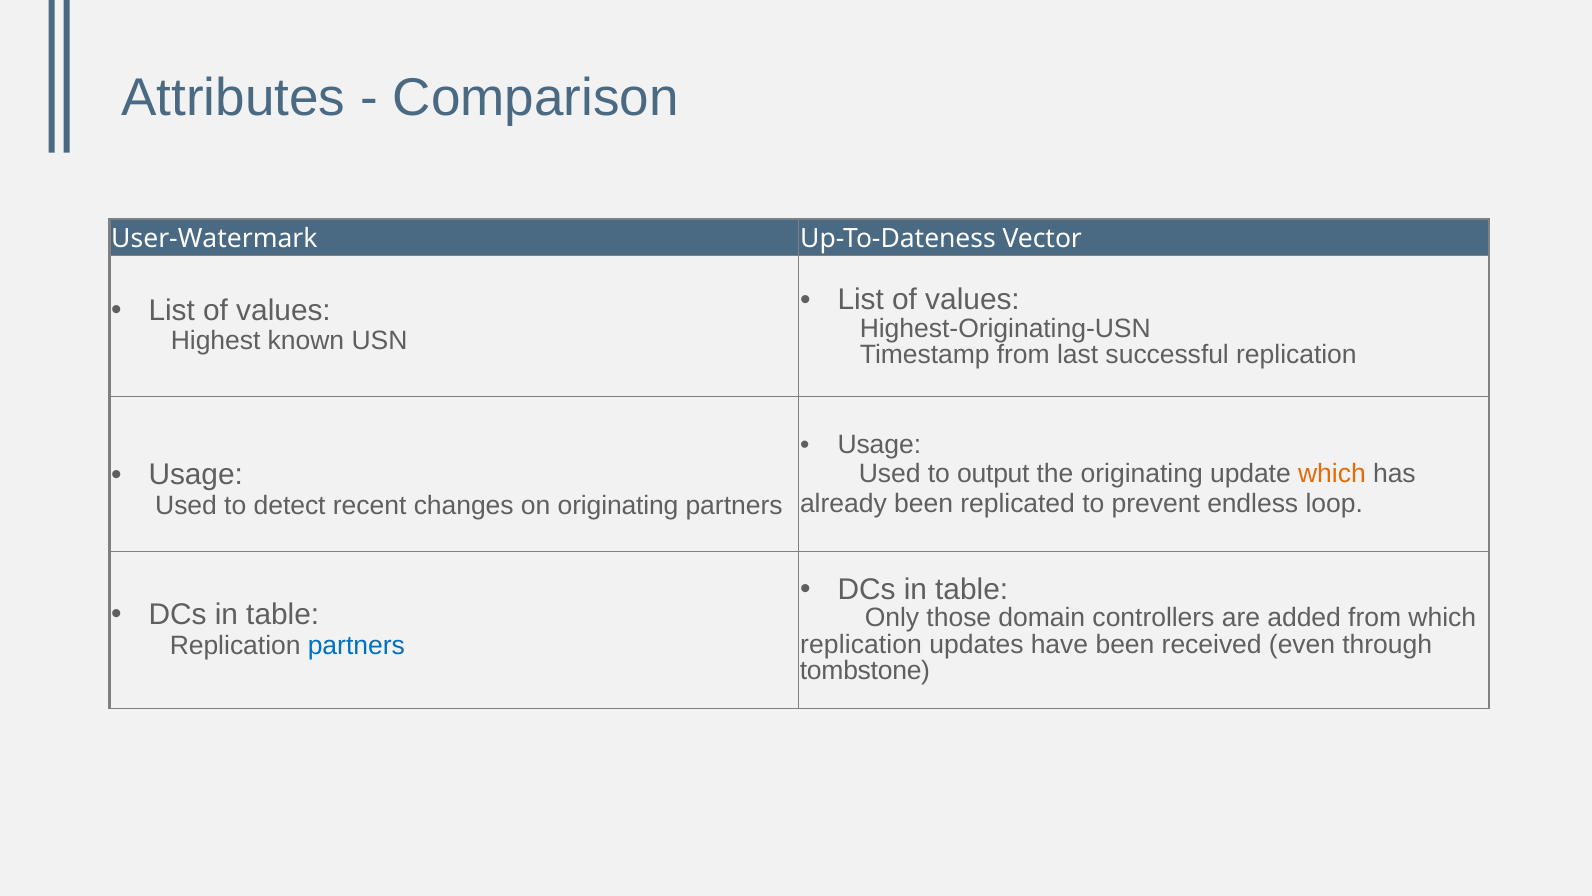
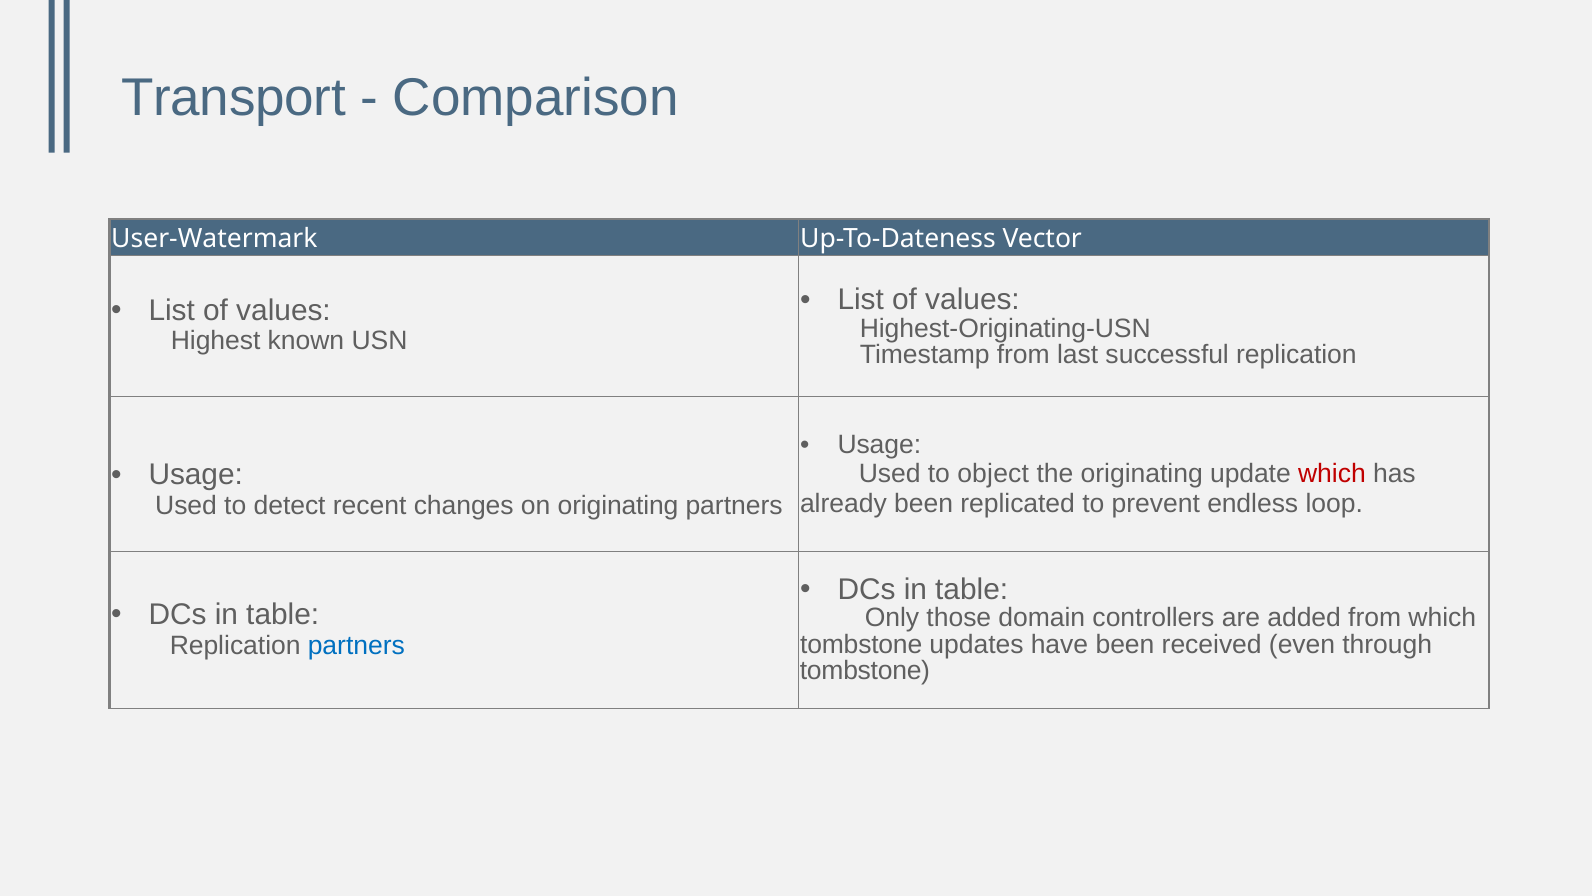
Attributes: Attributes -> Transport (234, 98)
output: output -> object (993, 474)
which colour: orange -> red (1332, 474)
replication: replication -> tombstone (861, 644)
